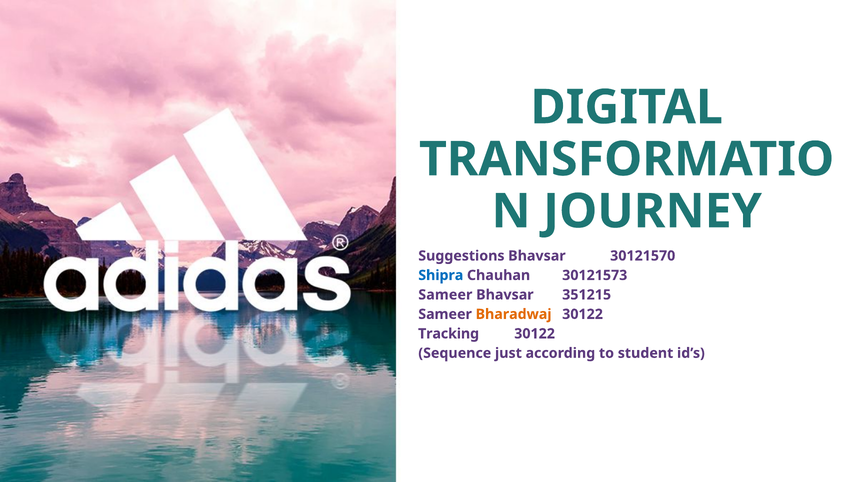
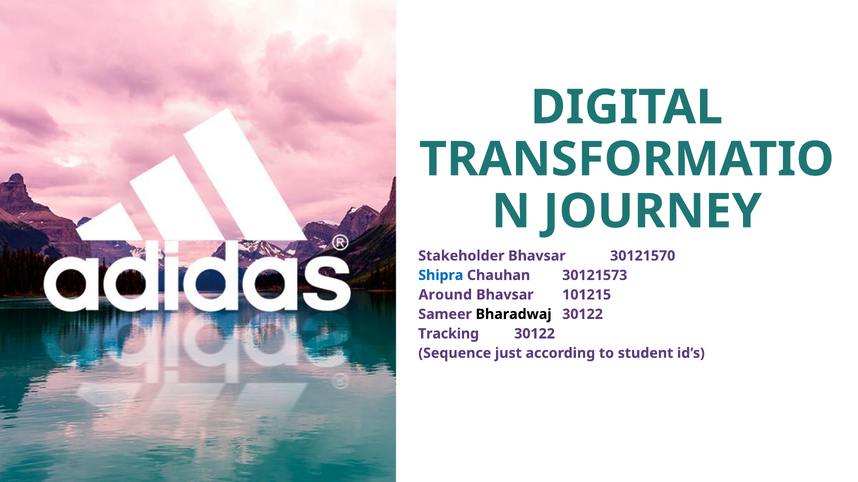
Suggestions: Suggestions -> Stakeholder (461, 256)
Sameer: Sameer -> Around (445, 295)
351215: 351215 -> 101215 (587, 295)
Bharadwaj colour: orange -> black (514, 315)
